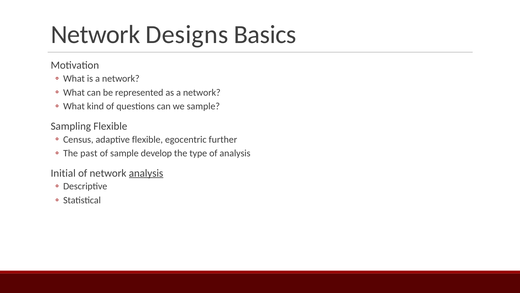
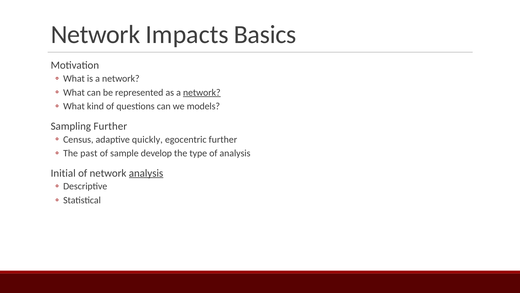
Designs: Designs -> Impacts (187, 34)
network underline: none -> present (202, 92)
we sample: sample -> models (203, 106)
Sampling Flexible: Flexible -> Further (110, 126)
adaptive flexible: flexible -> quickly (147, 139)
